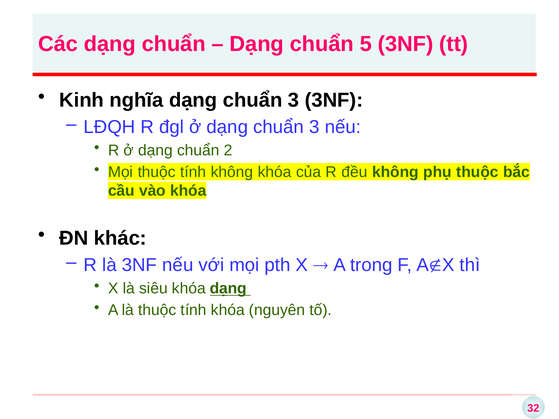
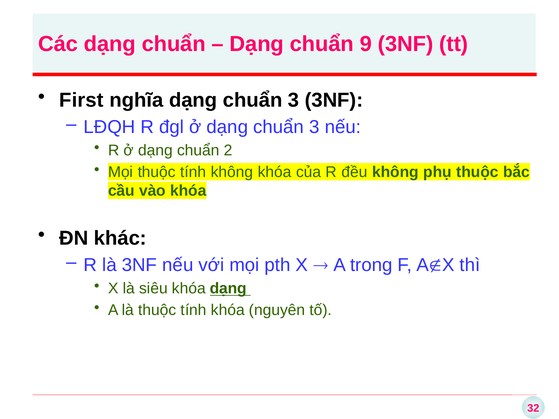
5: 5 -> 9 (366, 44)
Kinh: Kinh -> First (81, 100)
